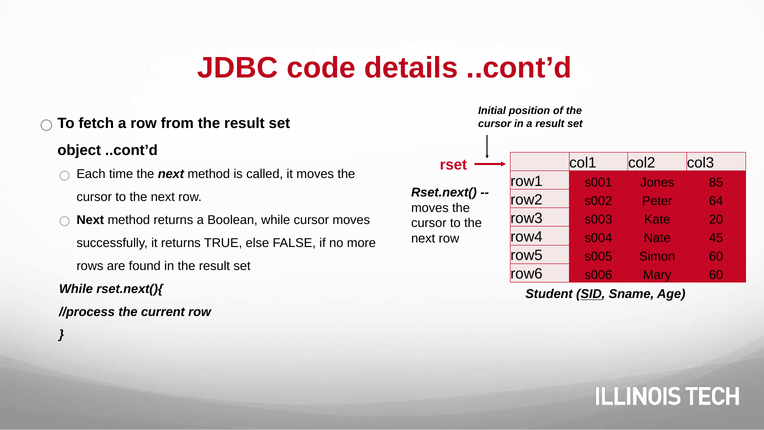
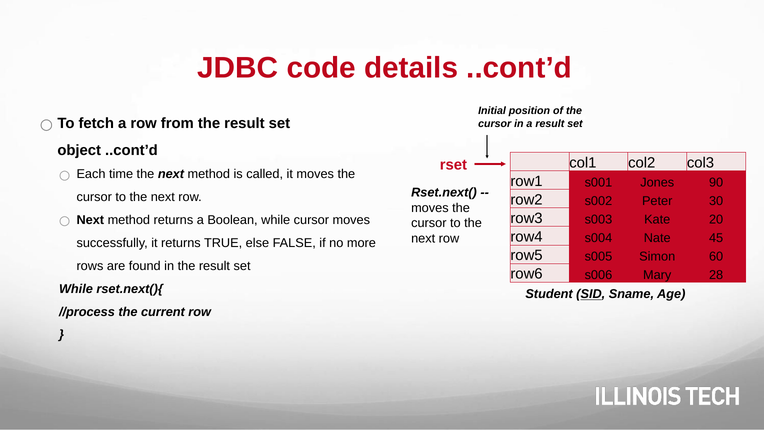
85: 85 -> 90 (716, 182)
64: 64 -> 30 (716, 201)
Mary 60: 60 -> 28 (716, 275)
